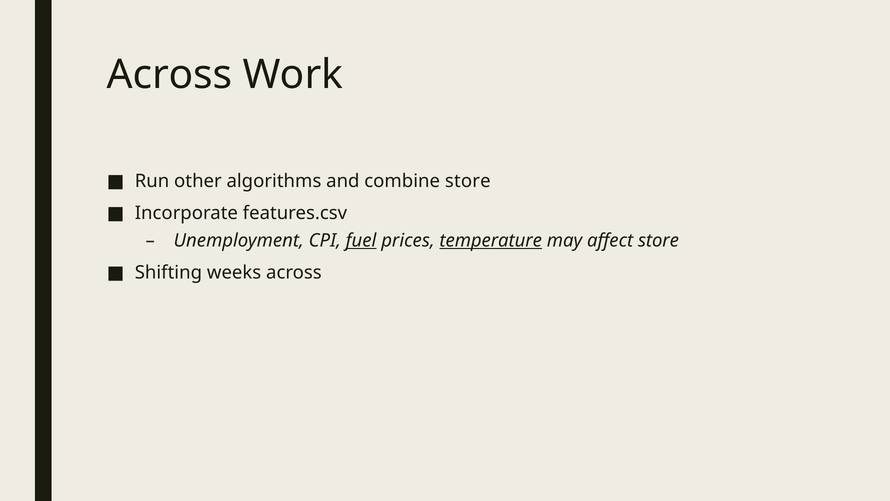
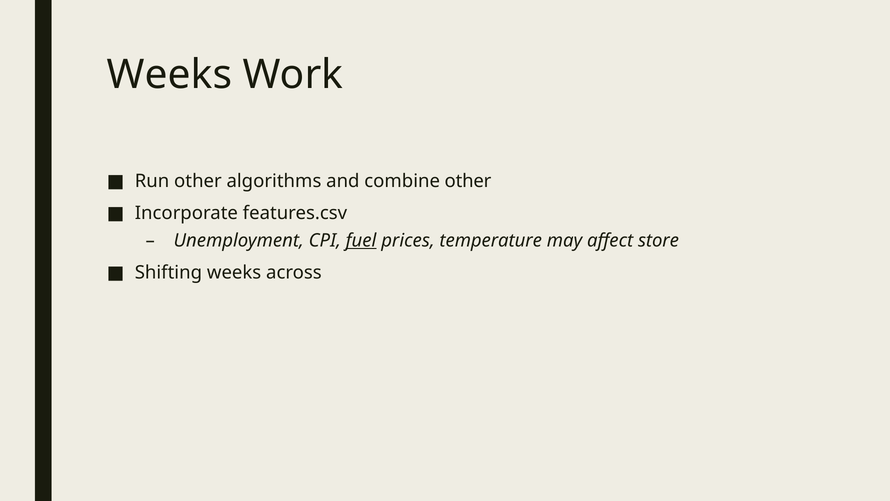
Across: Across -> Weeks (169, 75)
combine store: store -> other (468, 181)
temperature underline: present -> none (491, 240)
